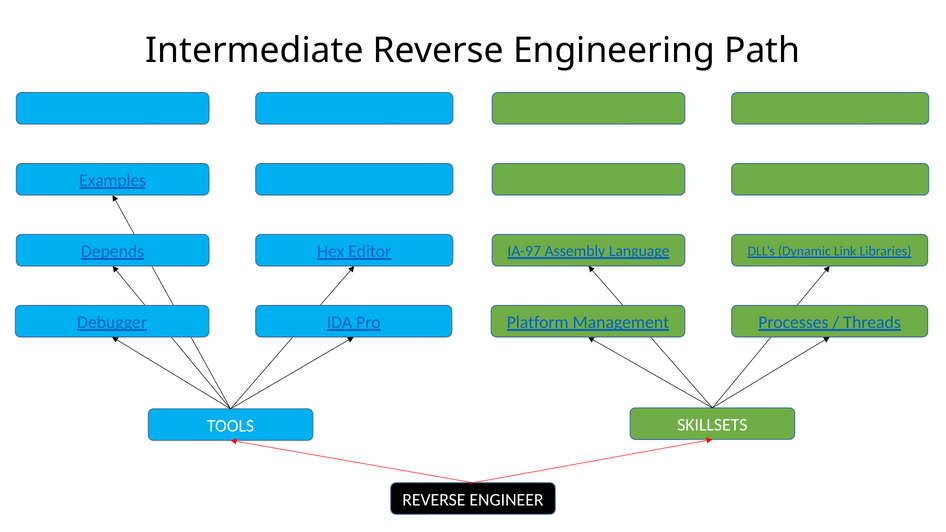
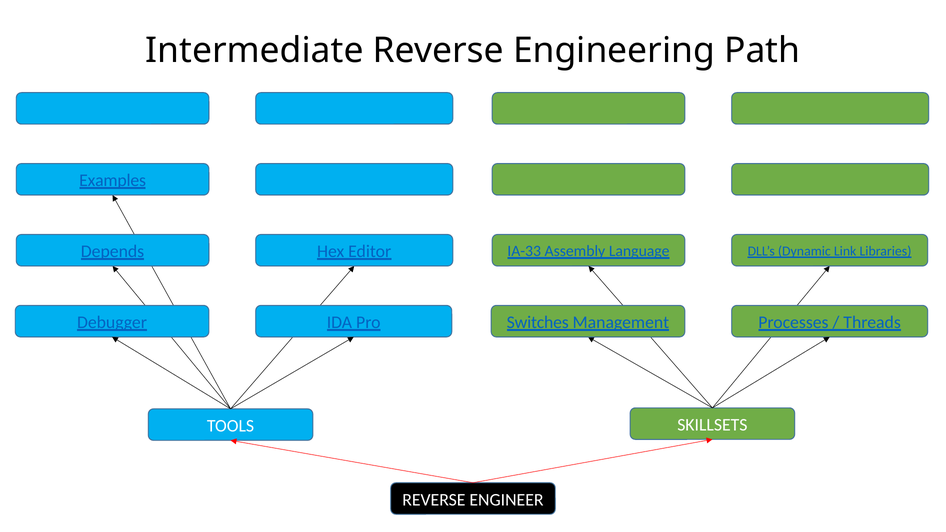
IA-97: IA-97 -> IA-33 (524, 251)
Platform: Platform -> Switches (538, 322)
